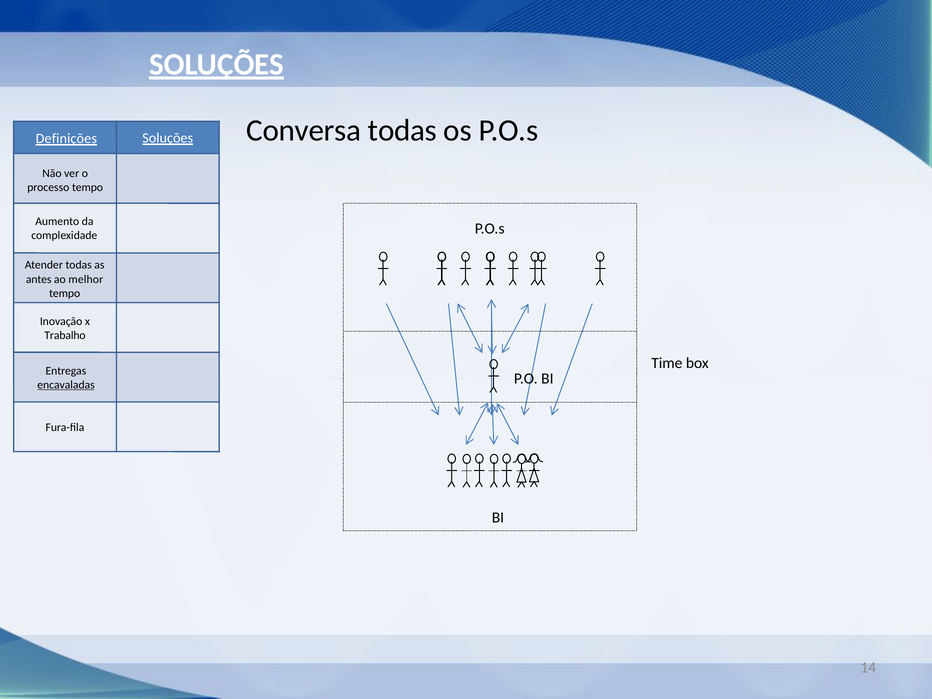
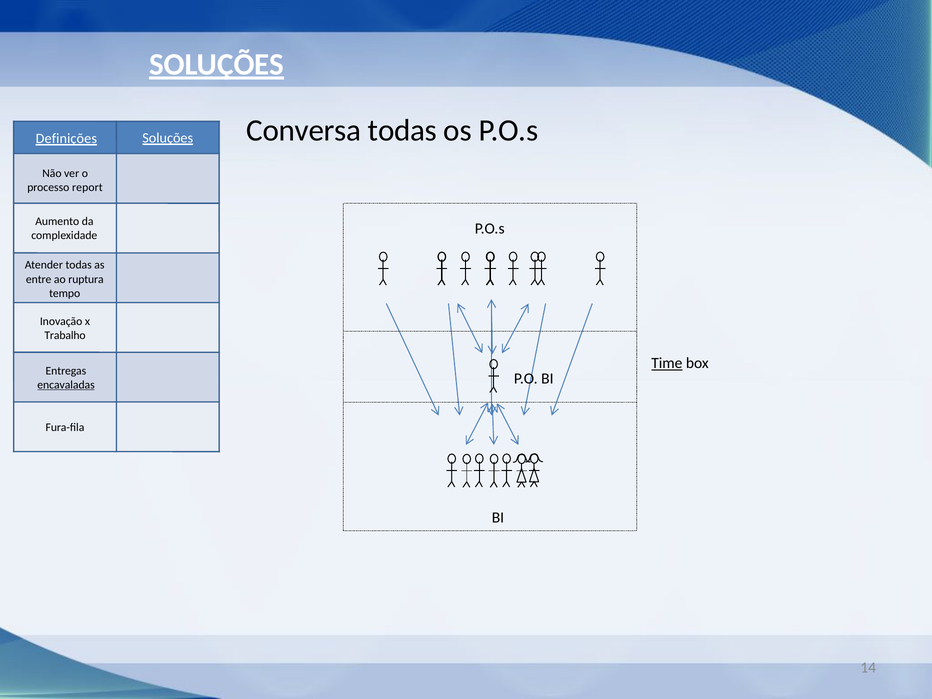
processo tempo: tempo -> report (87, 187)
antes: antes -> entre (39, 279)
melhor: melhor -> ruptura (86, 279)
Time underline: none -> present (667, 363)
